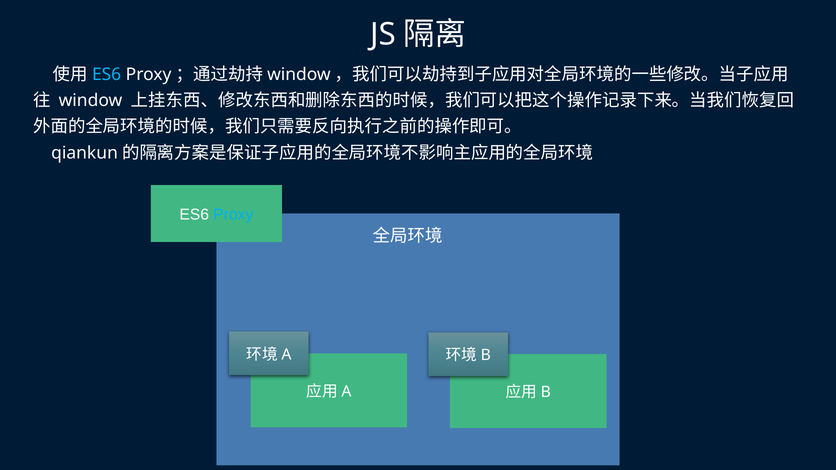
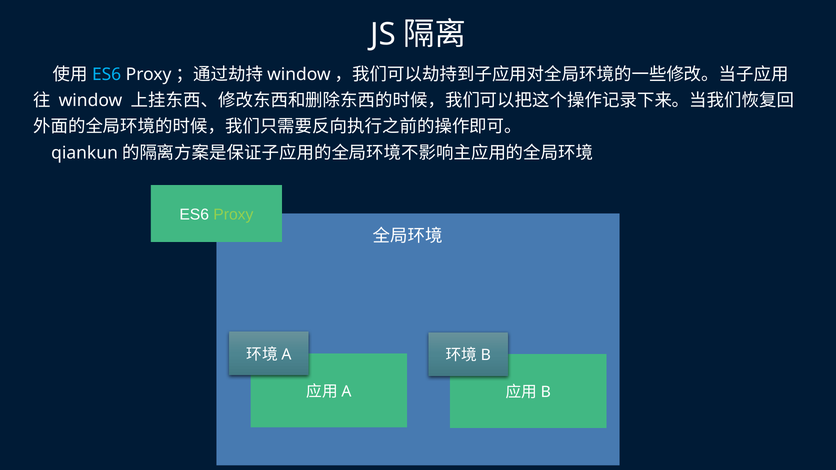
Proxy colour: light blue -> light green (233, 215)
